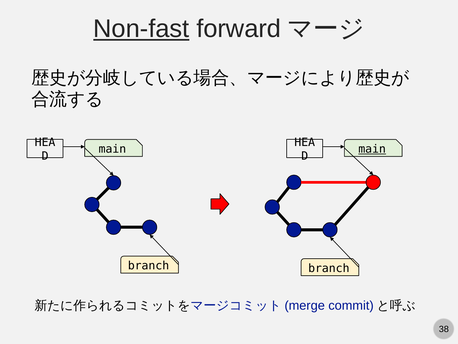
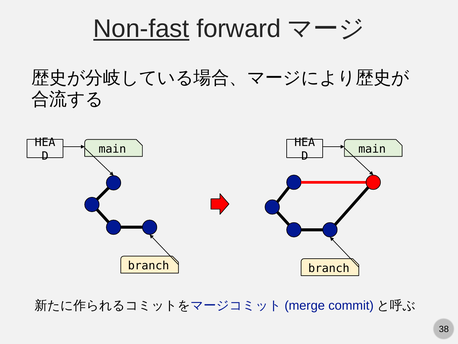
main underline: present -> none (372, 149)
